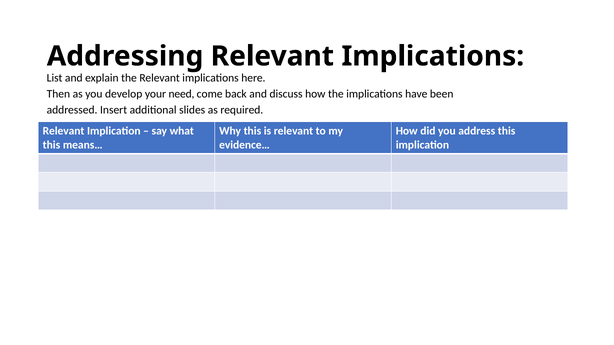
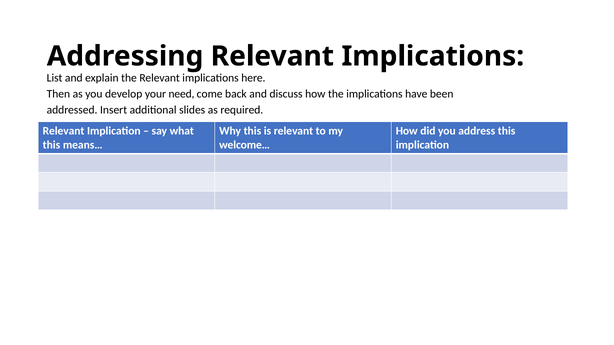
evidence…: evidence… -> welcome… (245, 145)
